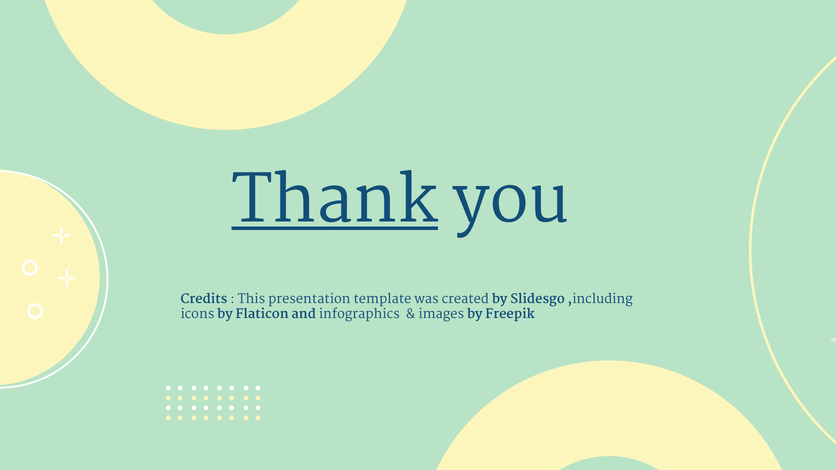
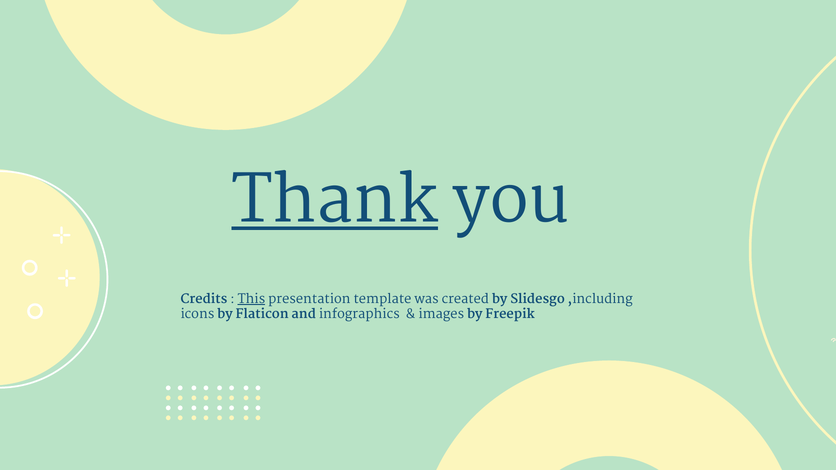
This underline: none -> present (251, 299)
